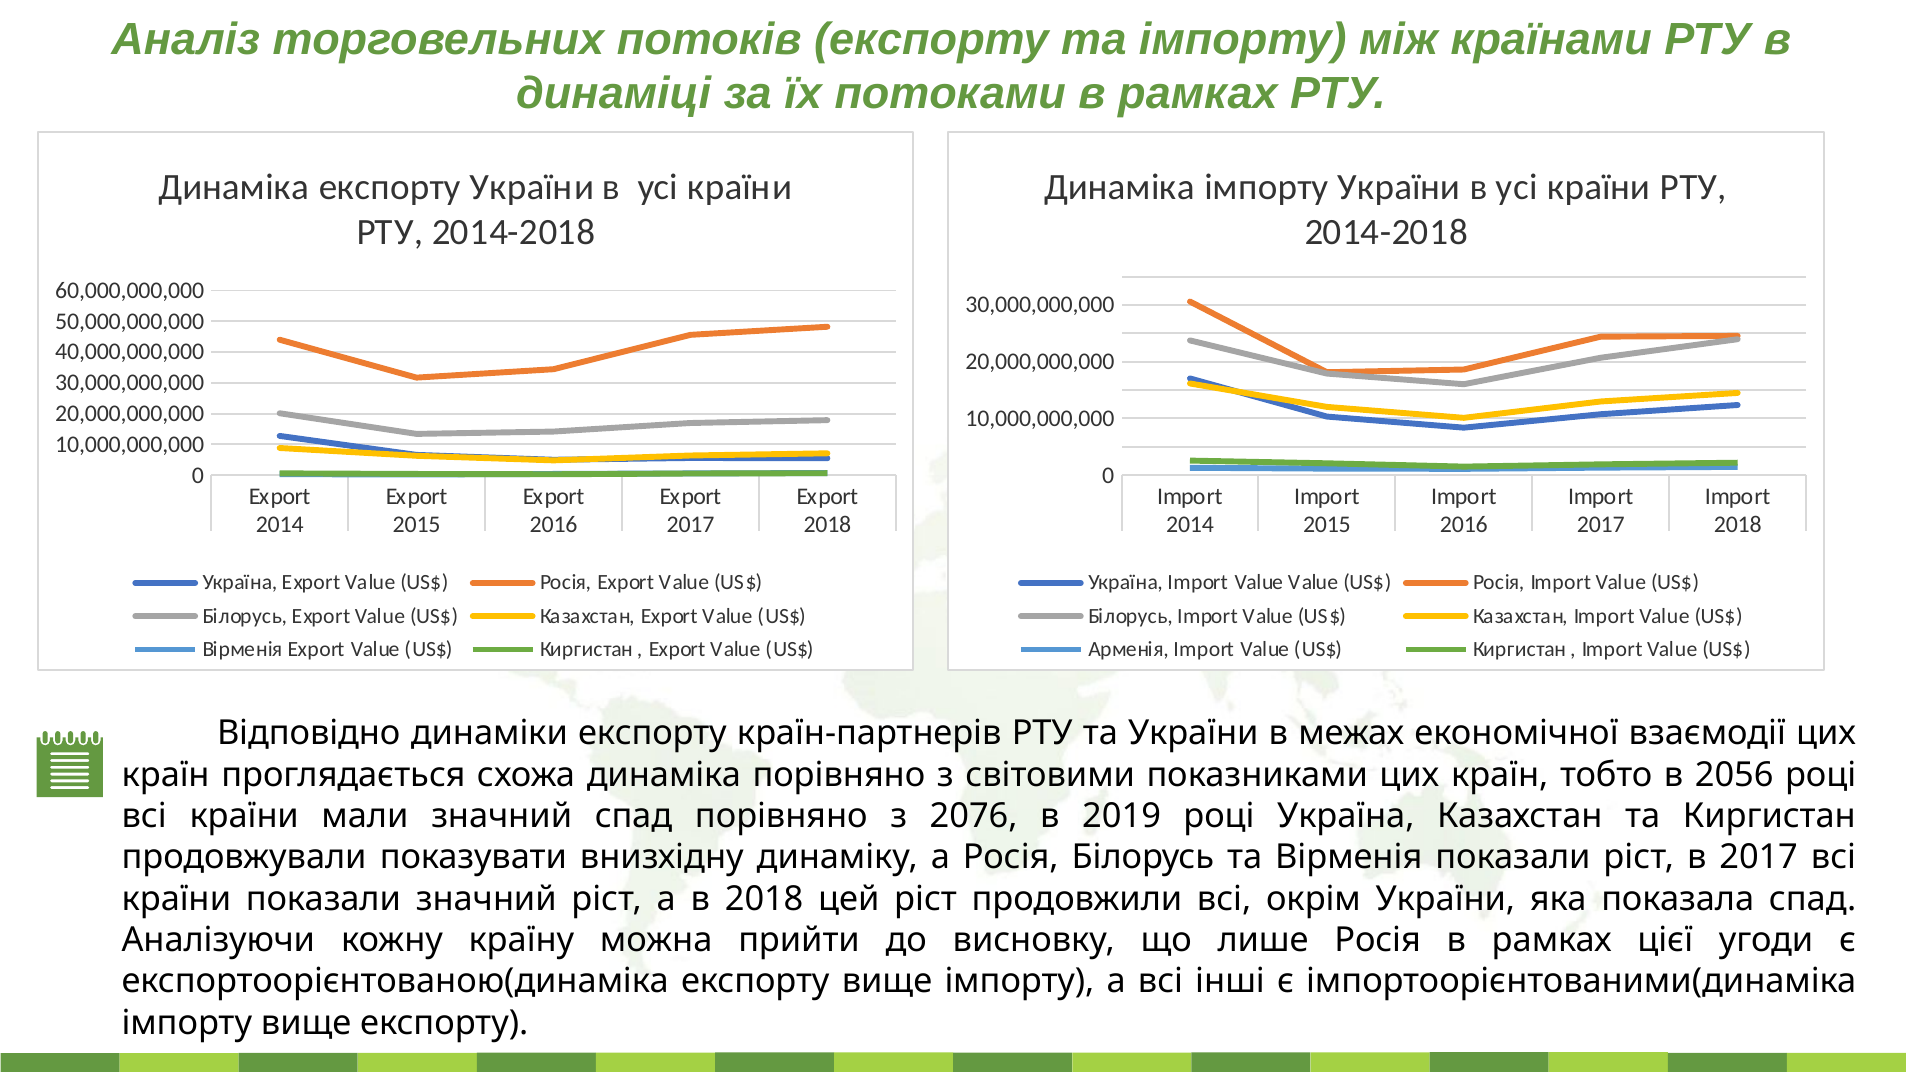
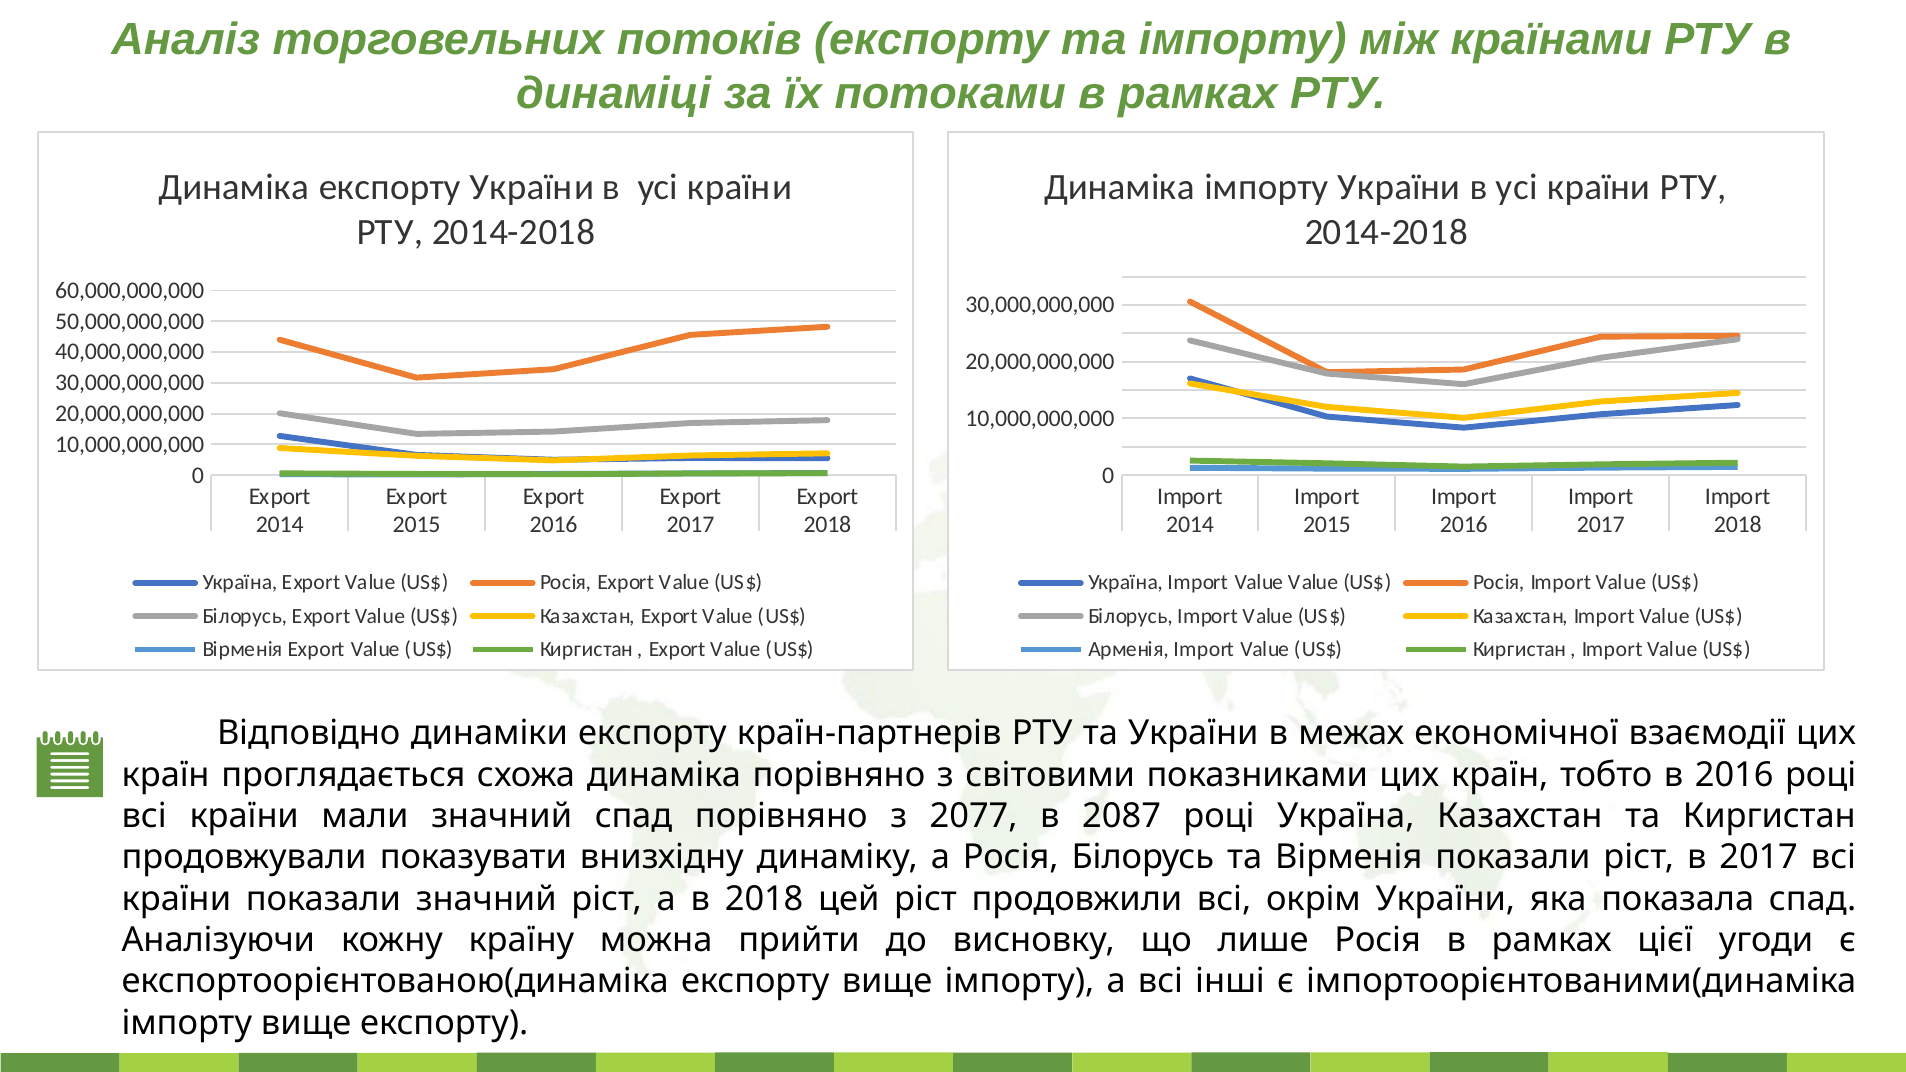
в 2056: 2056 -> 2016 (1734, 775)
2076: 2076 -> 2077 (974, 816)
2019: 2019 -> 2087 (1122, 816)
